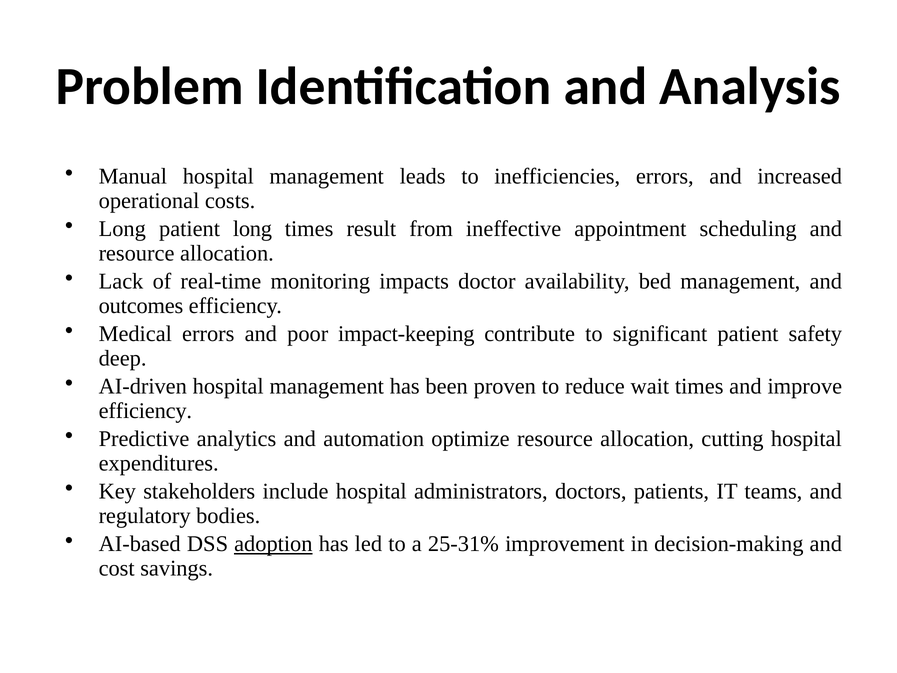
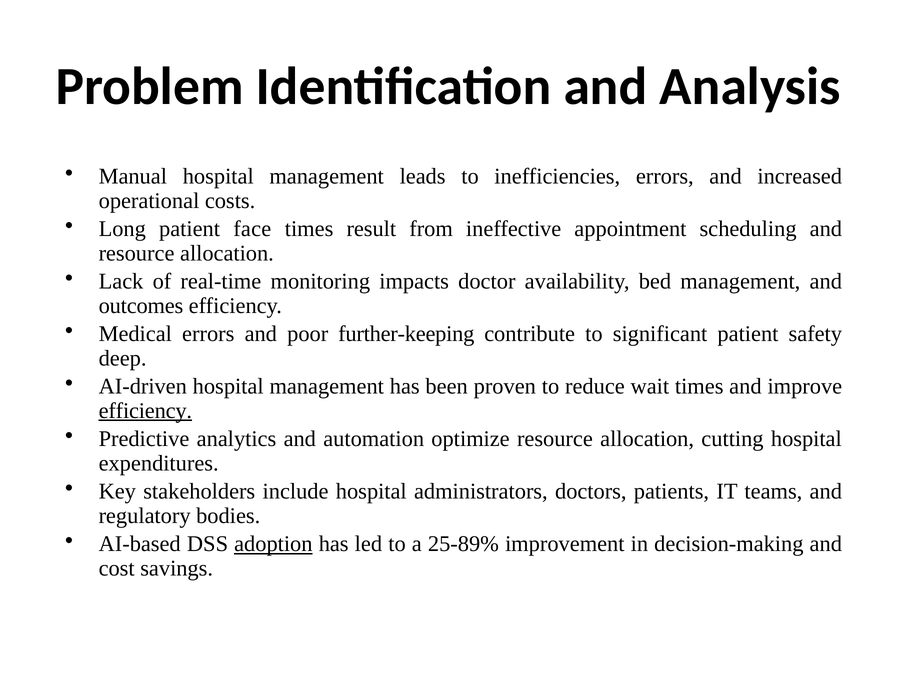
patient long: long -> face (252, 229)
impact-keeping: impact-keeping -> further-keeping (406, 334)
efficiency underline: none -> present (145, 411)
25-31%: 25-31% -> 25-89% (463, 544)
